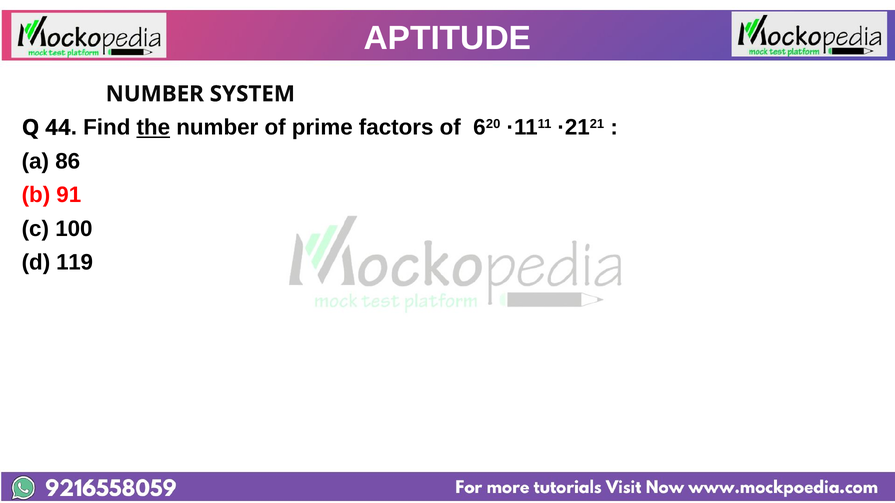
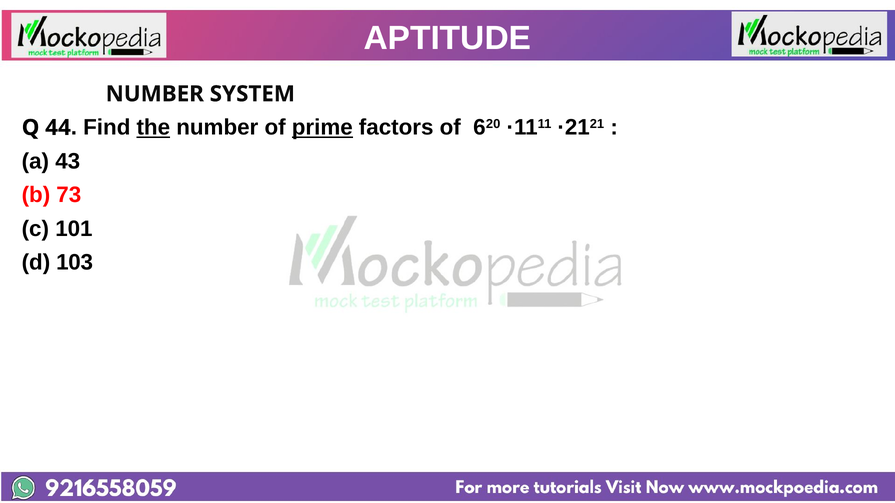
prime underline: none -> present (322, 128)
86: 86 -> 43 (68, 161)
91: 91 -> 73 (69, 195)
100: 100 -> 101 (74, 229)
119: 119 -> 103 (75, 263)
